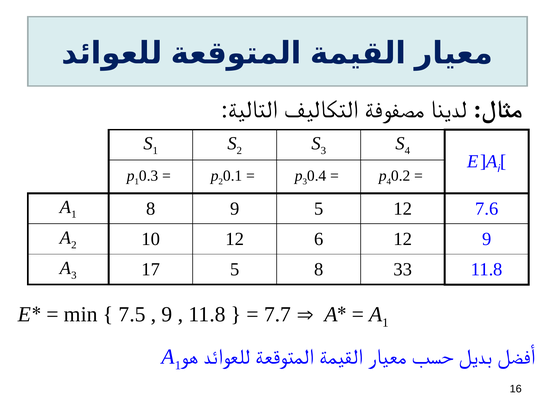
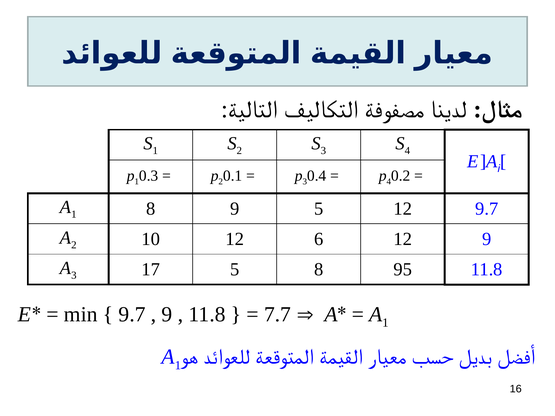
12 7.6: 7.6 -> 9.7 (487, 209)
33: 33 -> 95 (403, 270)
7.5: 7.5 -> 9.7 (132, 315)
